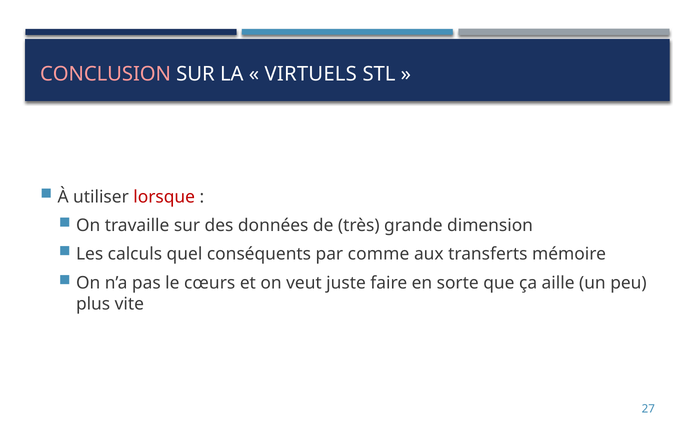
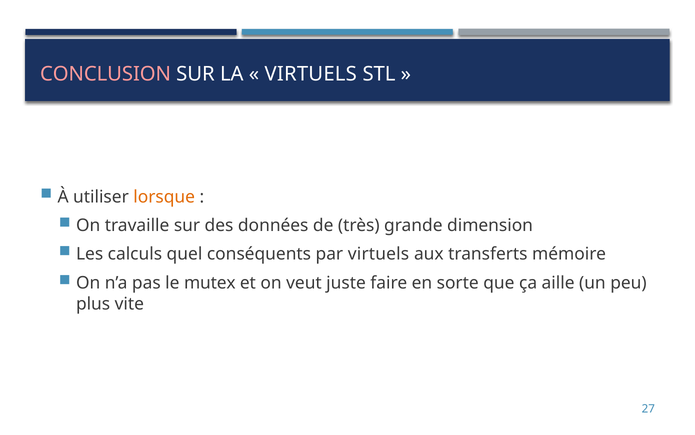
lorsque colour: red -> orange (164, 197)
par comme: comme -> virtuels (379, 254)
cœurs: cœurs -> mutex (210, 283)
